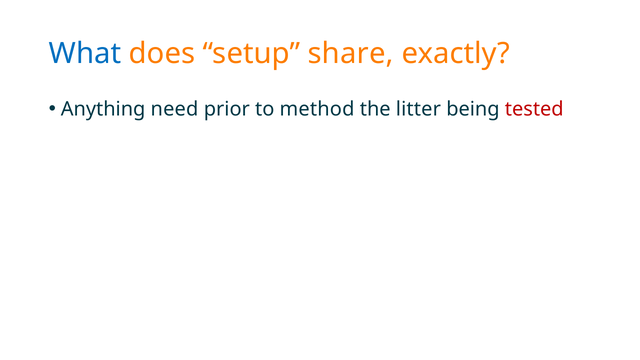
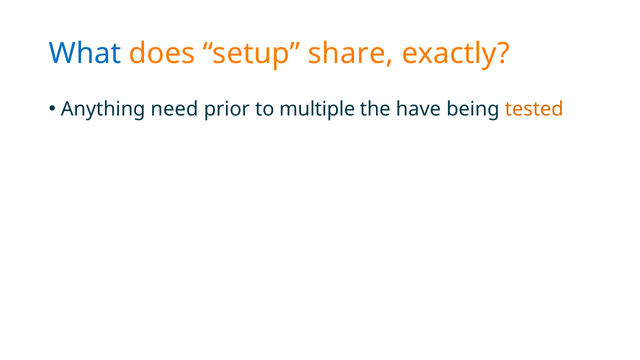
method: method -> multiple (317, 109)
litter: litter -> have (418, 109)
tested colour: red -> orange (534, 109)
